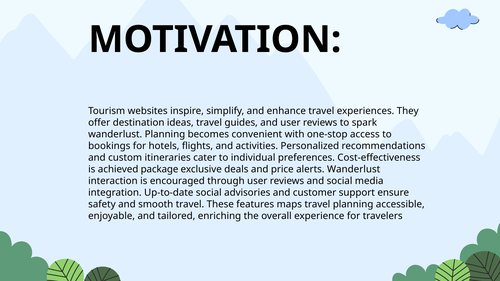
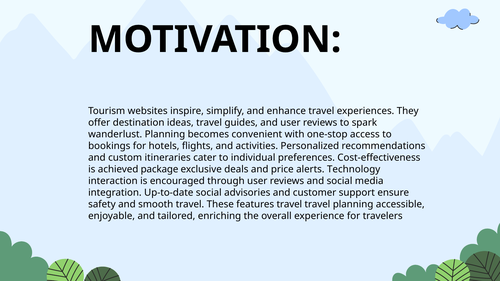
alerts Wanderlust: Wanderlust -> Technology (354, 169)
features maps: maps -> travel (289, 204)
